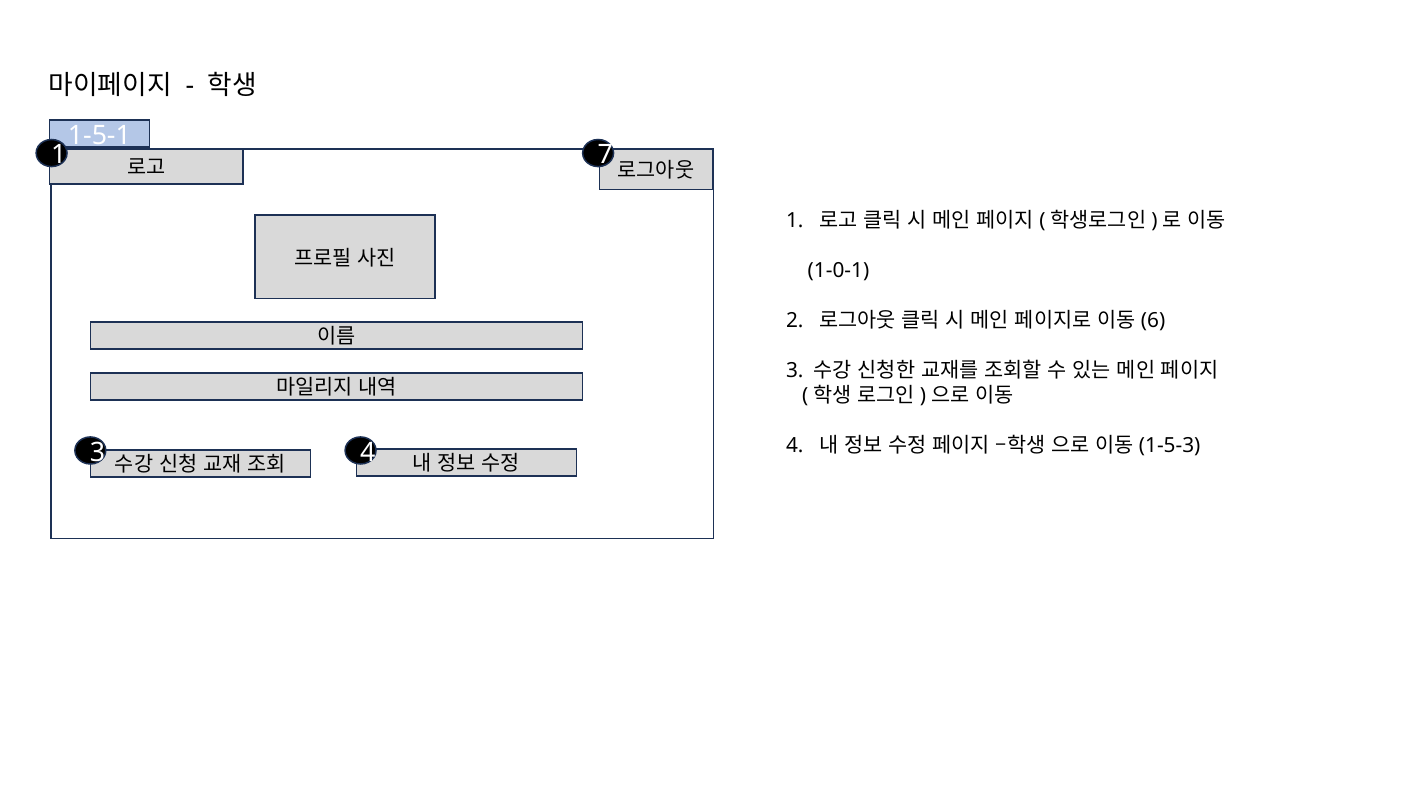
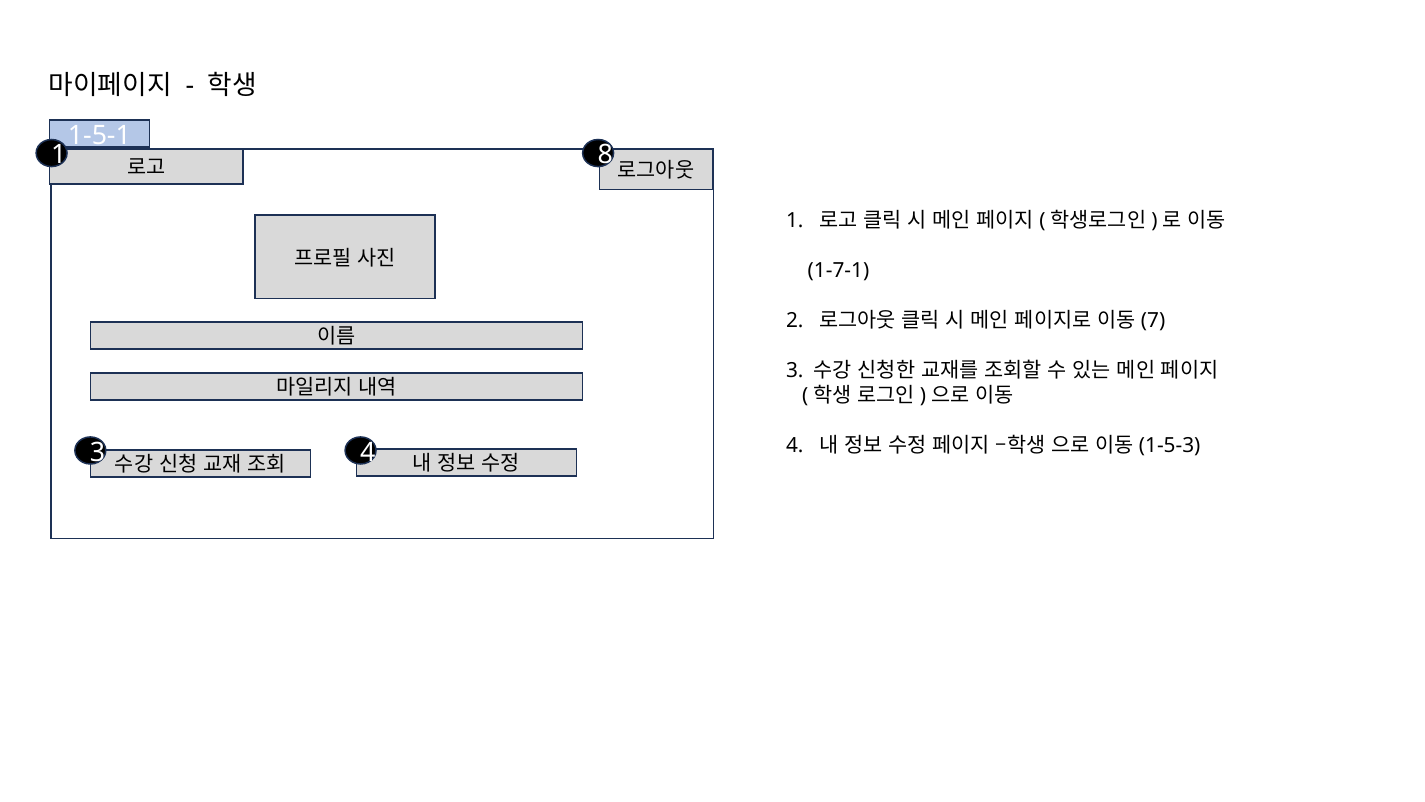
7: 7 -> 8 (605, 155)
1-0-1: 1-0-1 -> 1-7-1 (839, 271)
6: 6 -> 7 (1153, 321)
